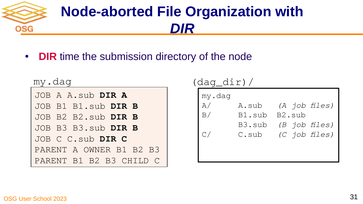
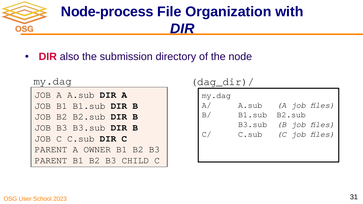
Node-aborted: Node-aborted -> Node-process (107, 12)
time: time -> also (69, 57)
